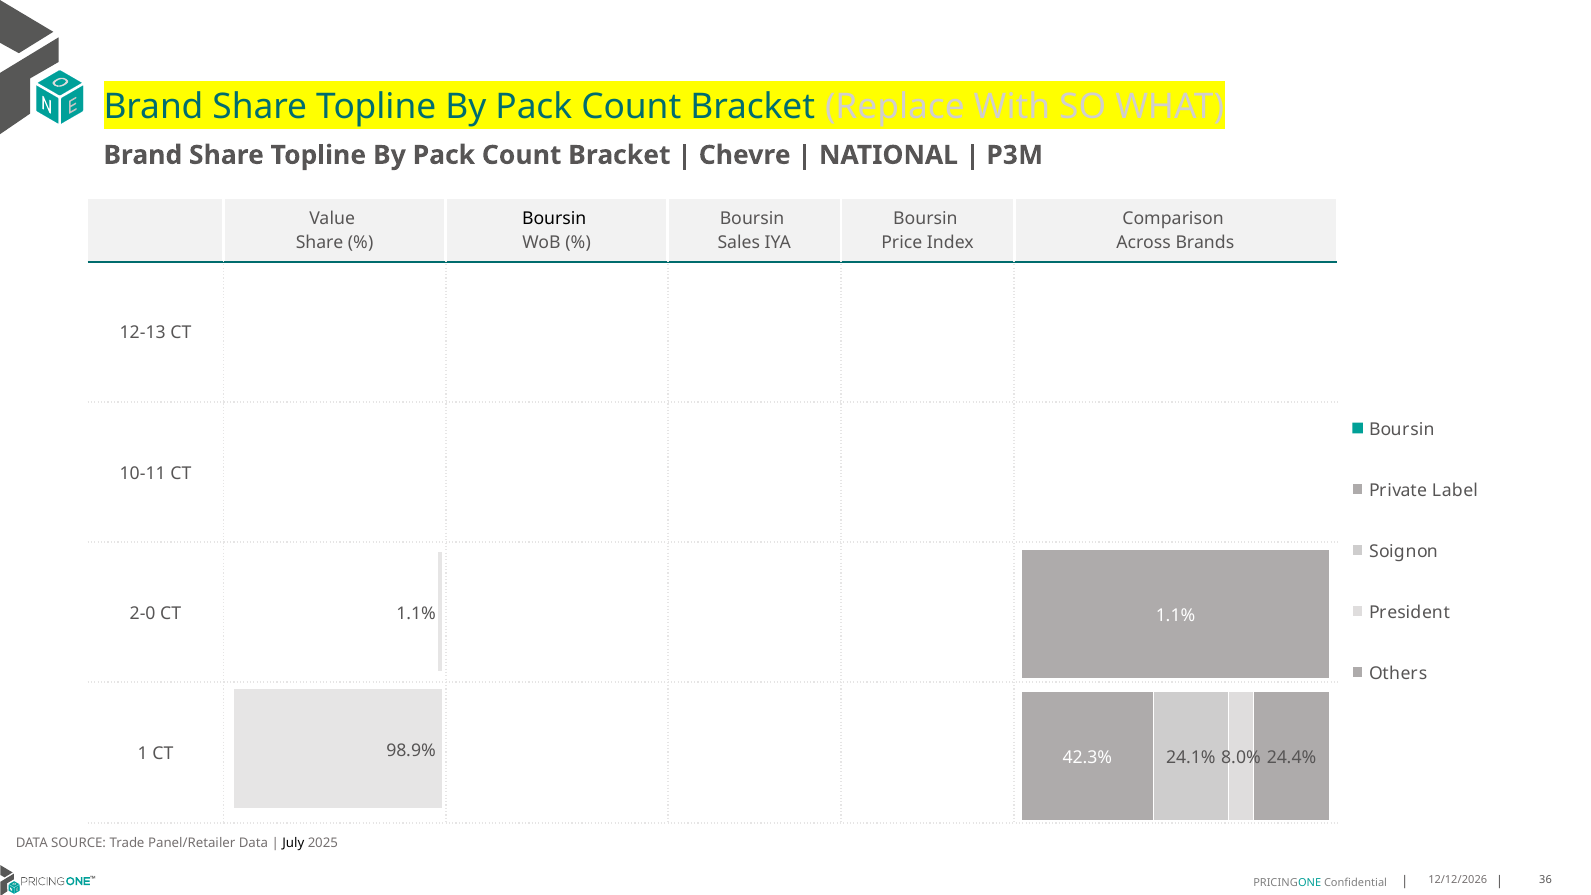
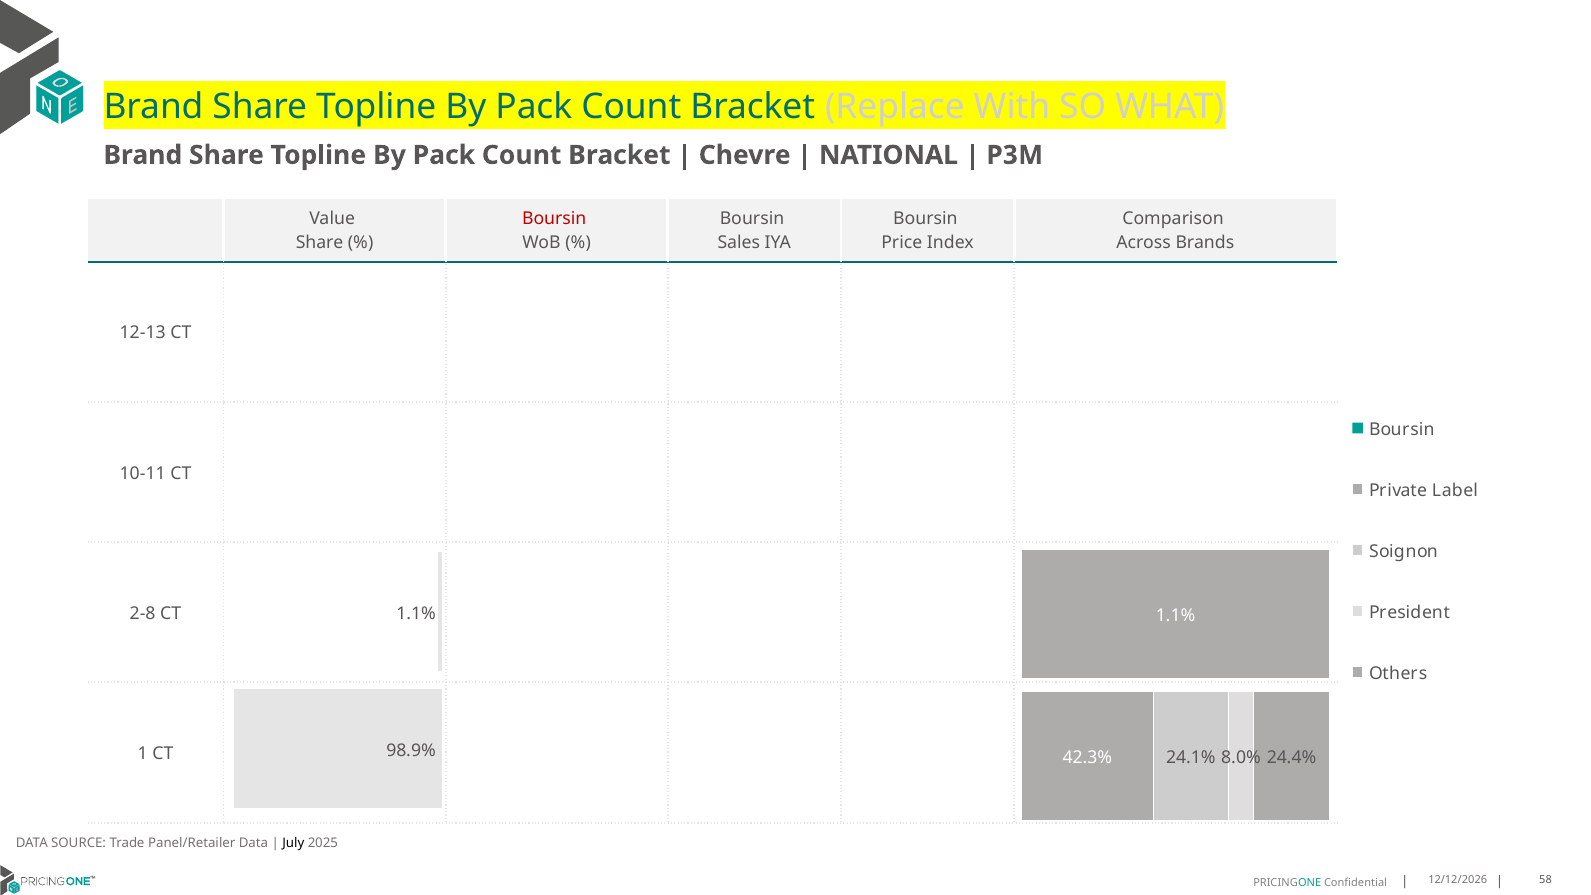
Boursin colour: black -> red (554, 219)
2-0: 2-0 -> 2-8 (143, 613)
36: 36 -> 58 (1546, 880)
